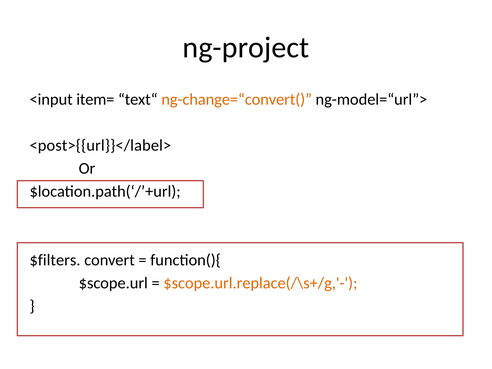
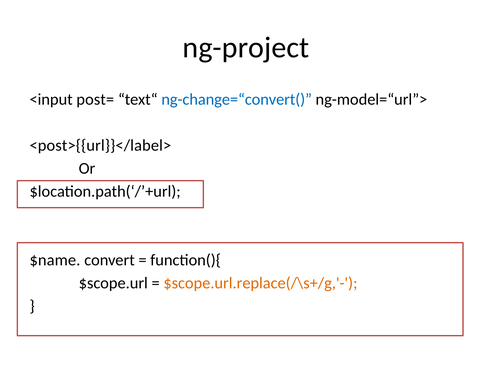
item=: item= -> post= (95, 100)
ng-change=“convert( colour: orange -> blue (237, 100)
$filters: $filters -> $name (55, 260)
